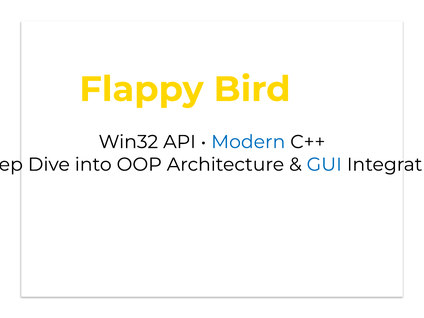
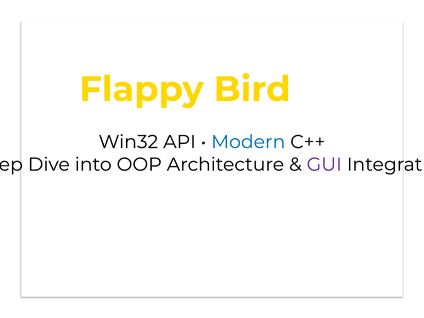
GUI colour: blue -> purple (324, 165)
